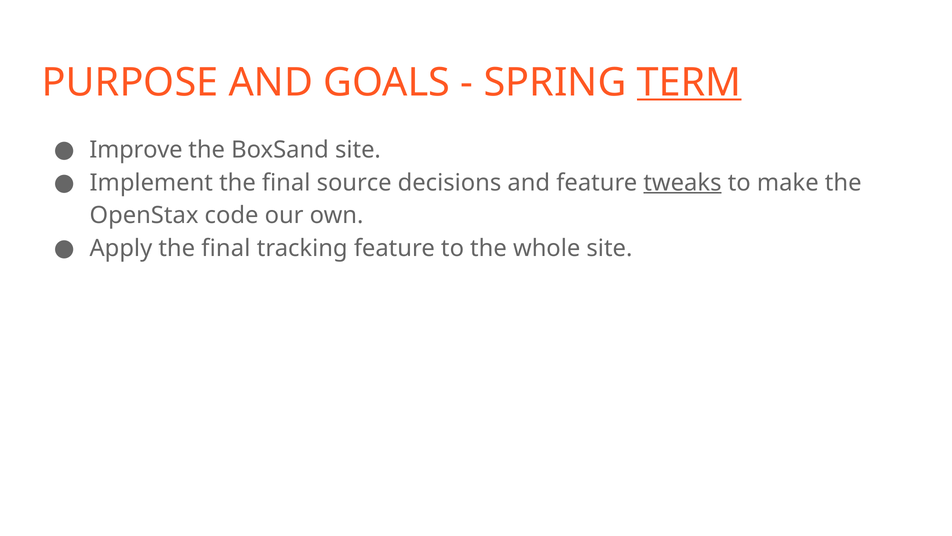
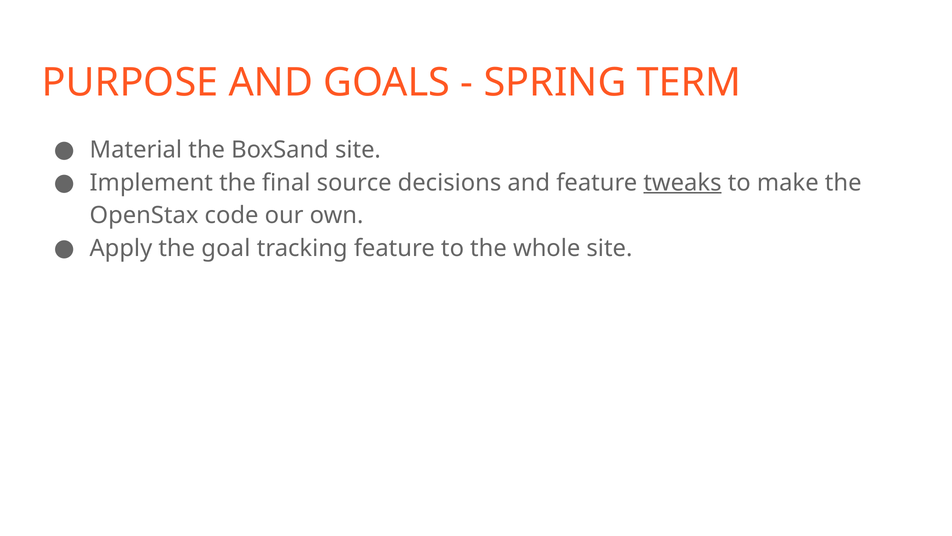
TERM underline: present -> none (689, 82)
Improve: Improve -> Material (136, 150)
Apply the final: final -> goal (226, 248)
